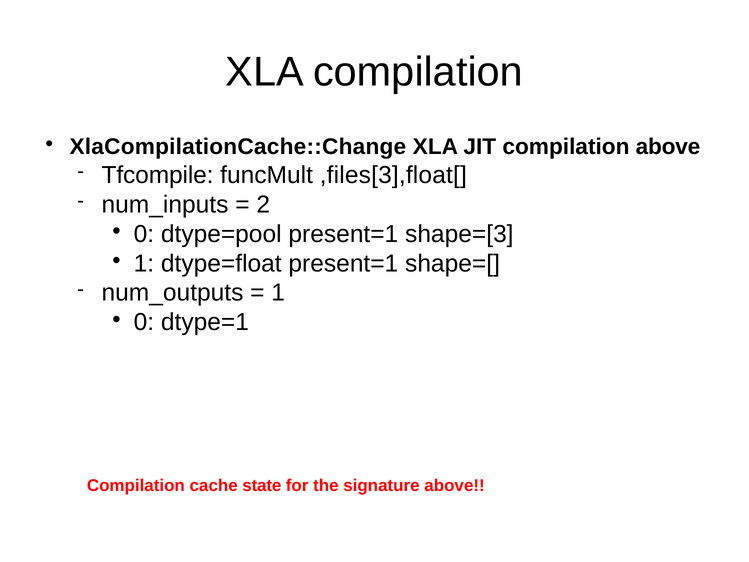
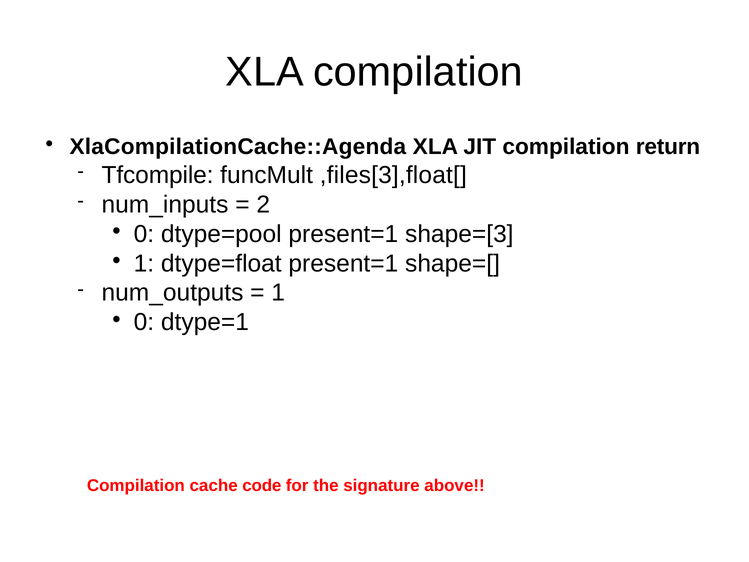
XlaCompilationCache::Change: XlaCompilationCache::Change -> XlaCompilationCache::Agenda (238, 147)
compilation above: above -> return (668, 147)
state: state -> code (262, 485)
